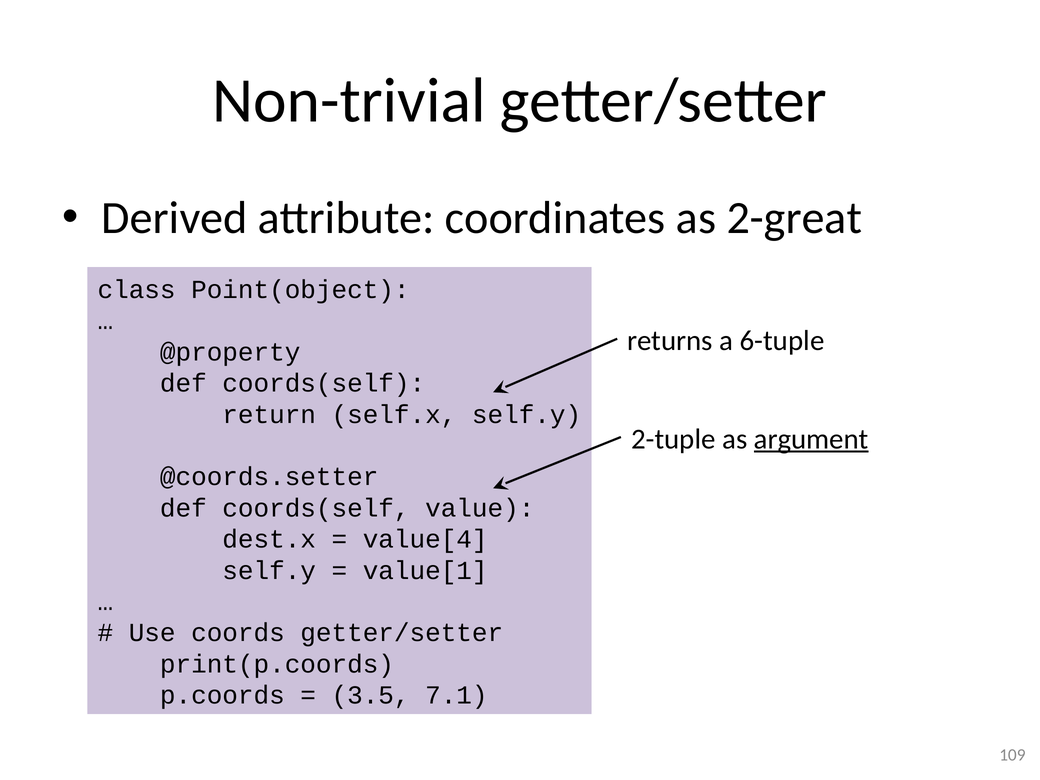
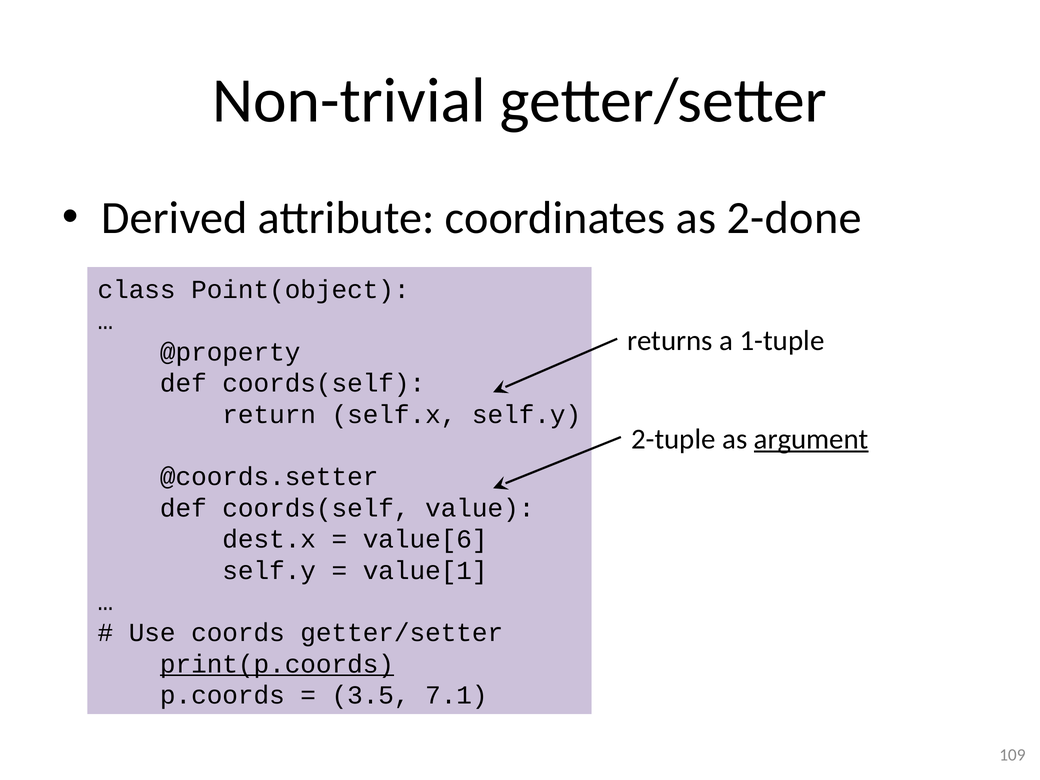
2-great: 2-great -> 2-done (794, 218)
6-tuple: 6-tuple -> 1-tuple (782, 341)
value[4: value[4 -> value[6 (425, 539)
print(p.coords underline: none -> present (277, 664)
